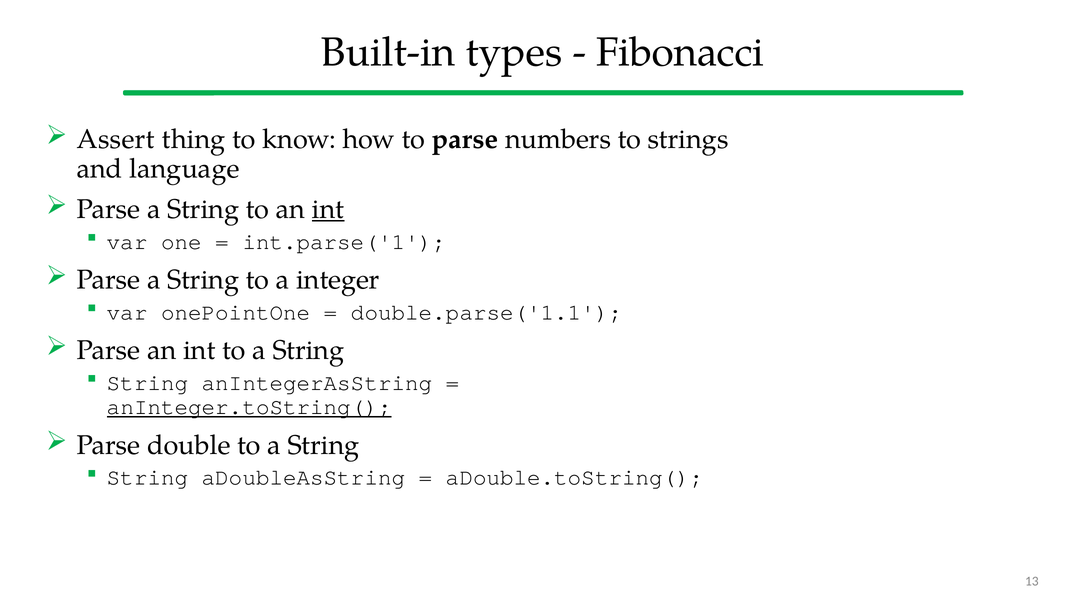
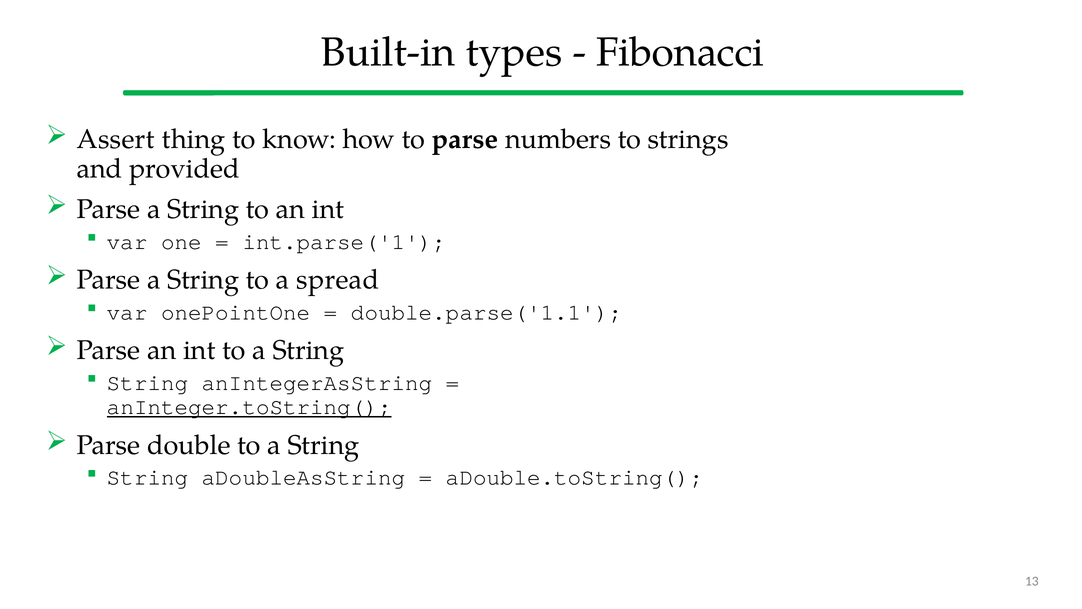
language: language -> provided (184, 169)
int underline: present -> none (328, 209)
integer: integer -> spread (338, 279)
